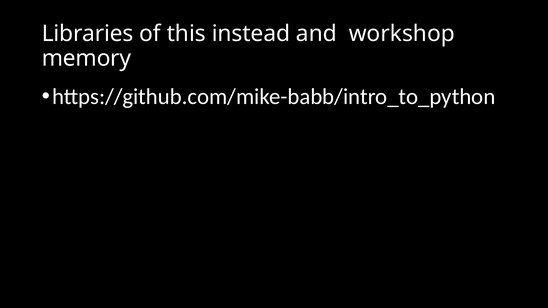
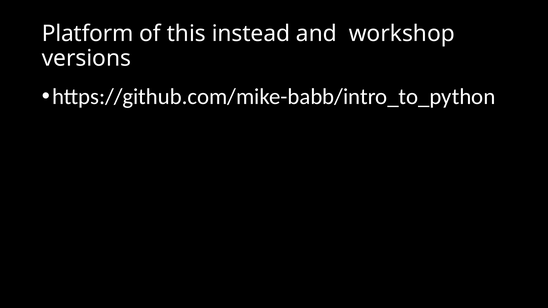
Libraries: Libraries -> Platform (88, 34)
memory: memory -> versions (86, 58)
